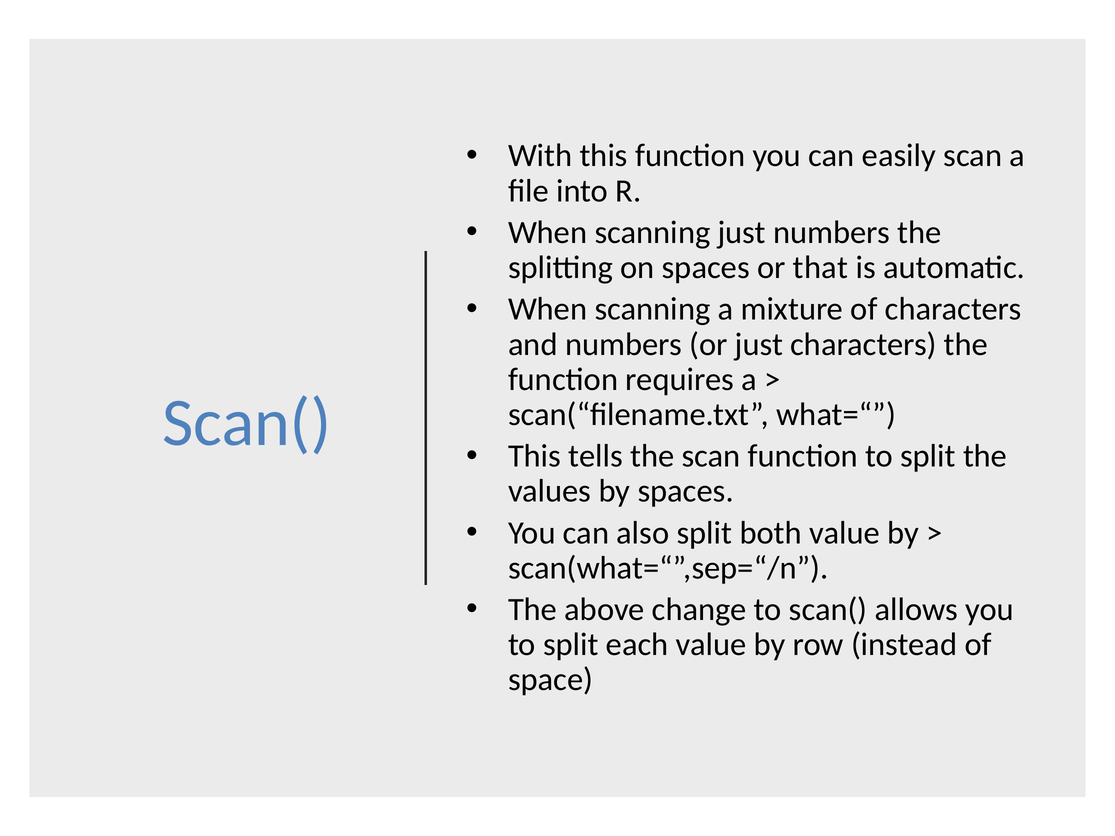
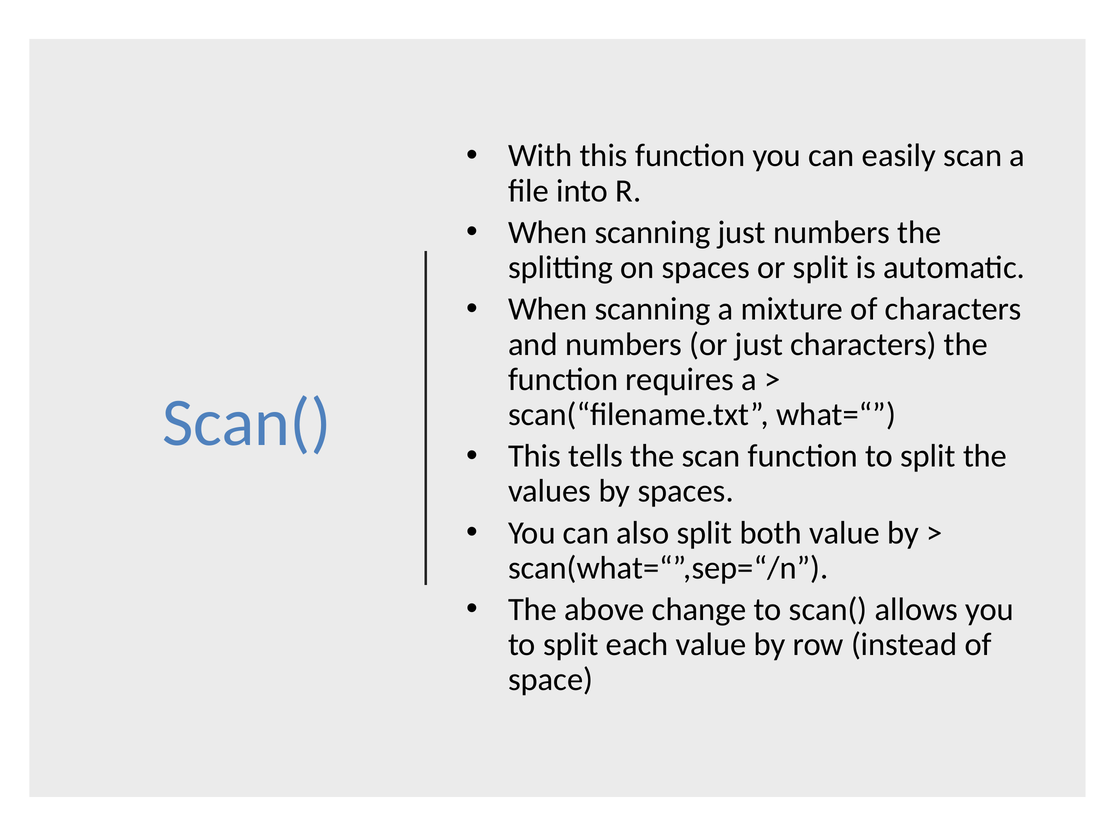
or that: that -> split (821, 268)
